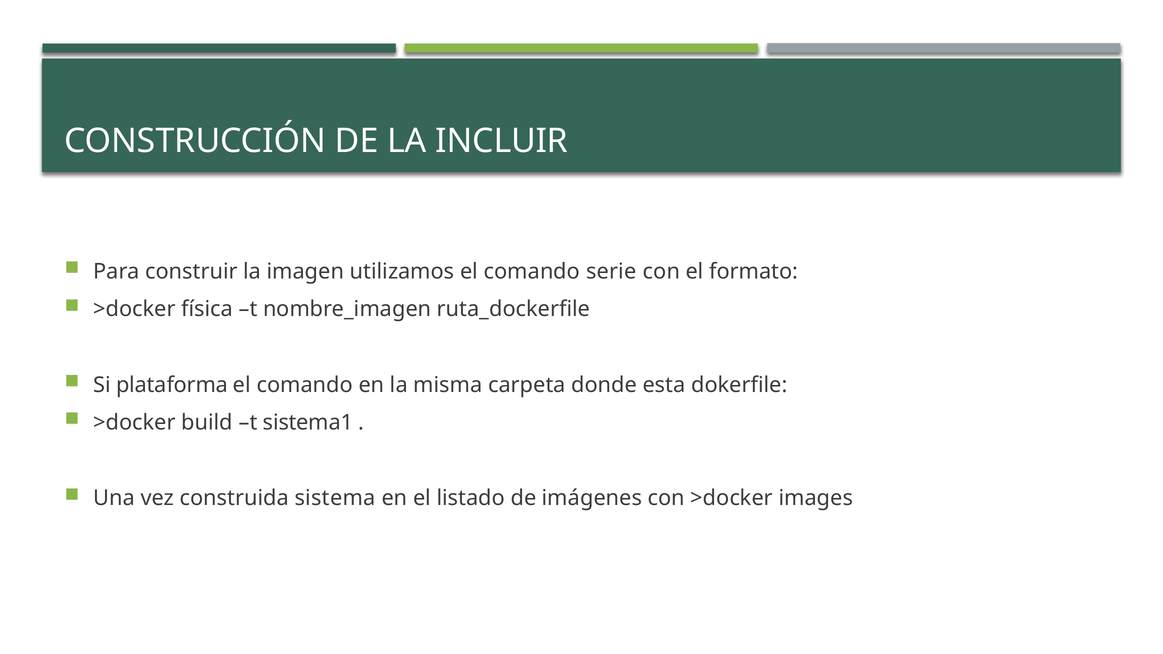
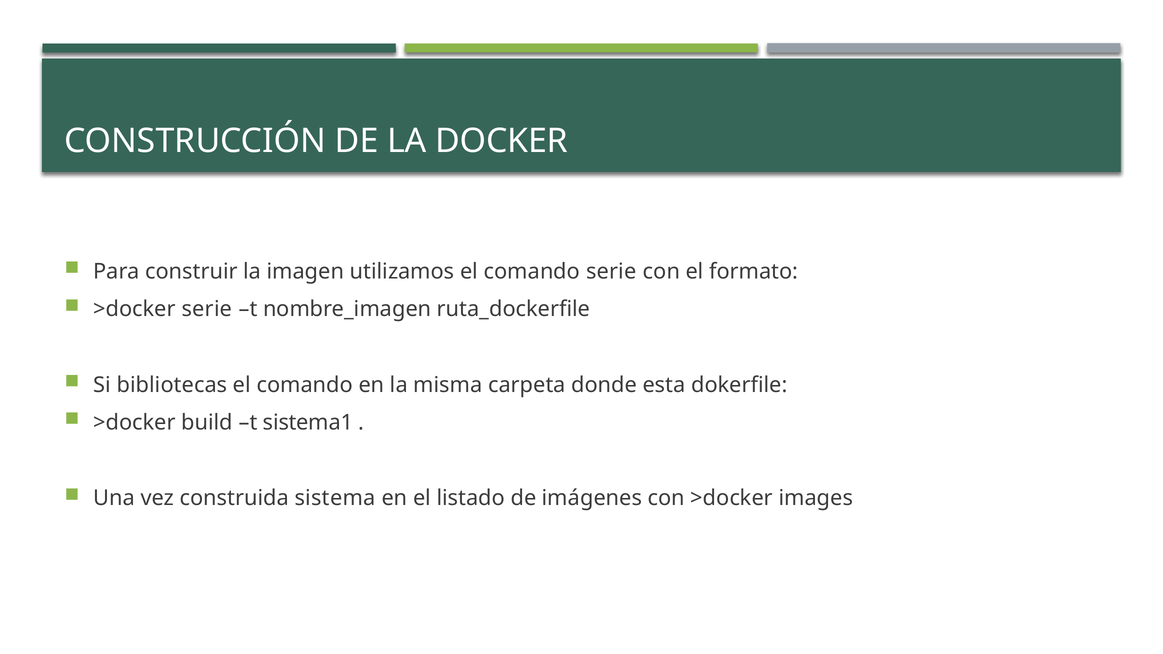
INCLUIR: INCLUIR -> DOCKER (502, 141)
>docker física: física -> serie (207, 309)
plataforma: plataforma -> bibliotecas (172, 385)
